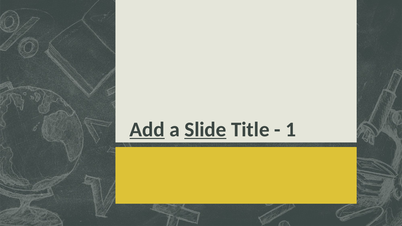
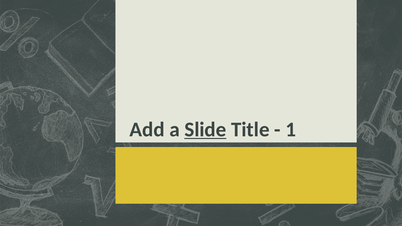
Add underline: present -> none (147, 130)
